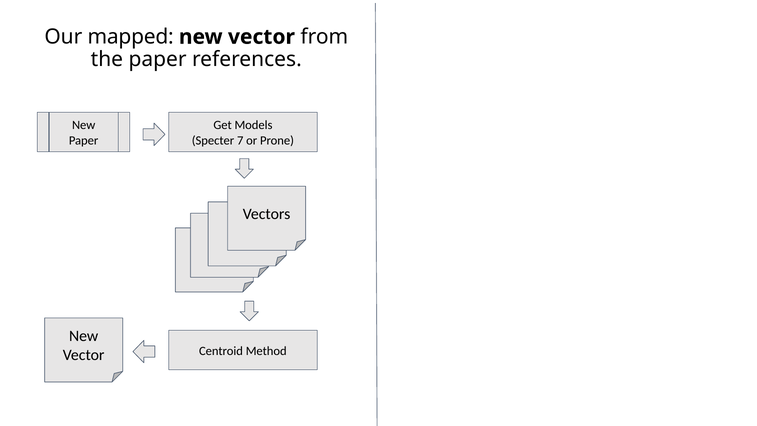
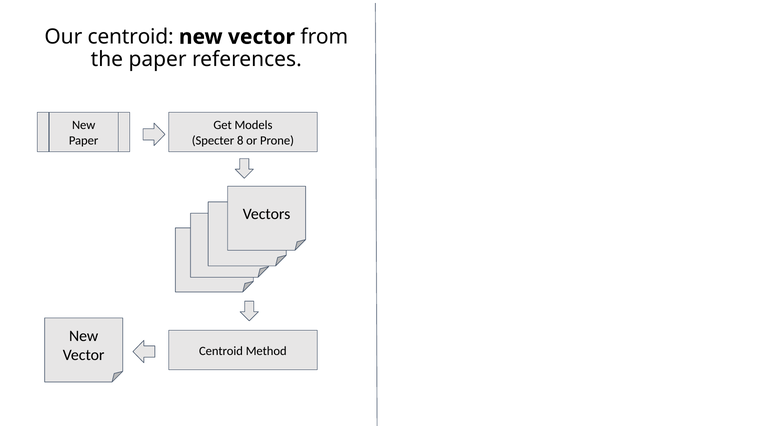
Our mapped: mapped -> centroid (131, 37)
7: 7 -> 8 (240, 140)
